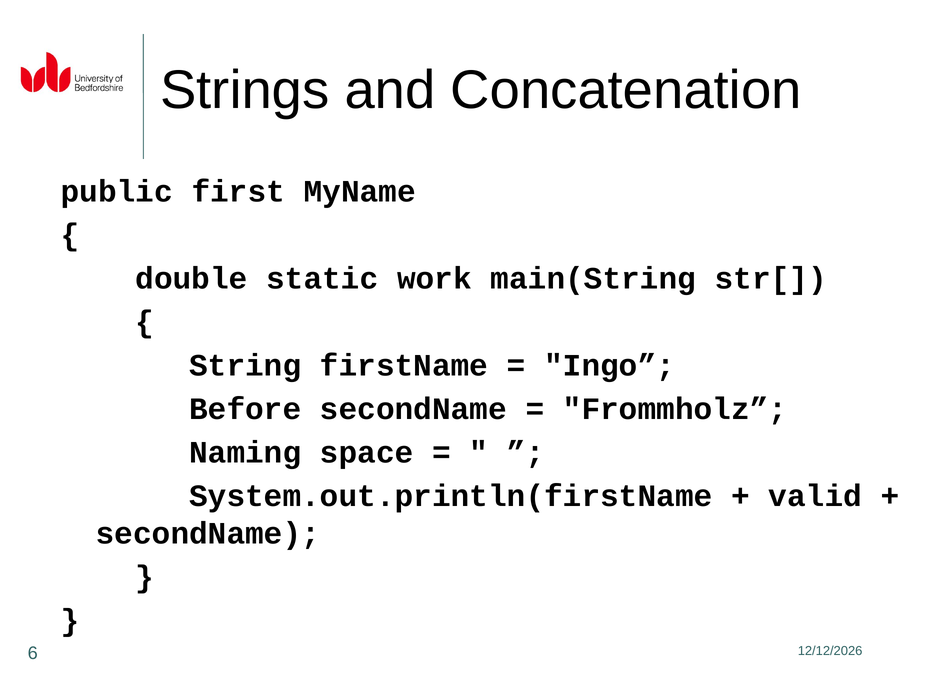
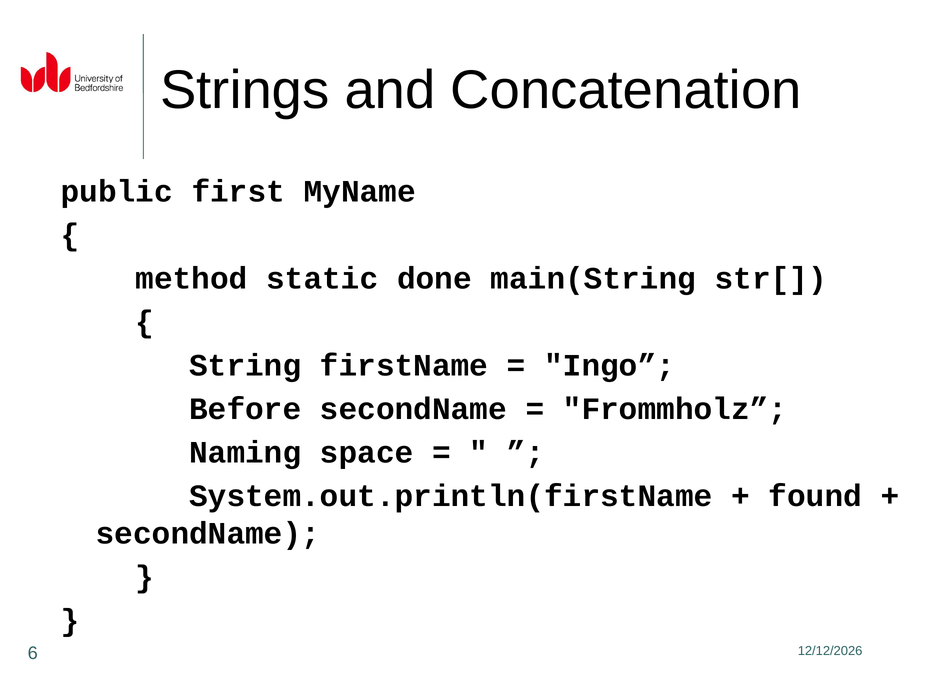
double: double -> method (191, 279)
work: work -> done (434, 279)
valid: valid -> found (815, 496)
